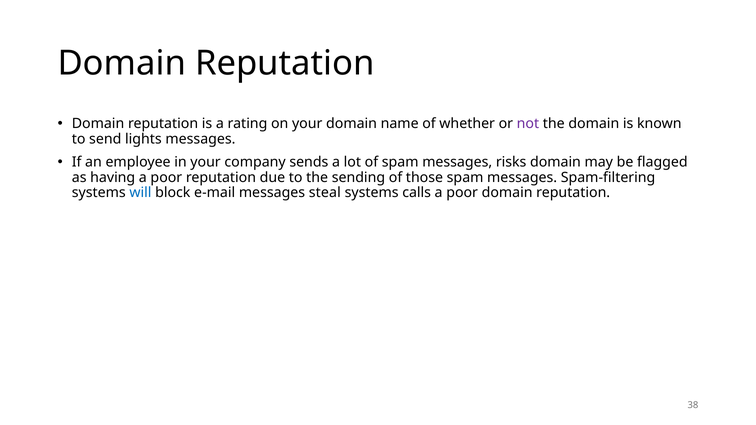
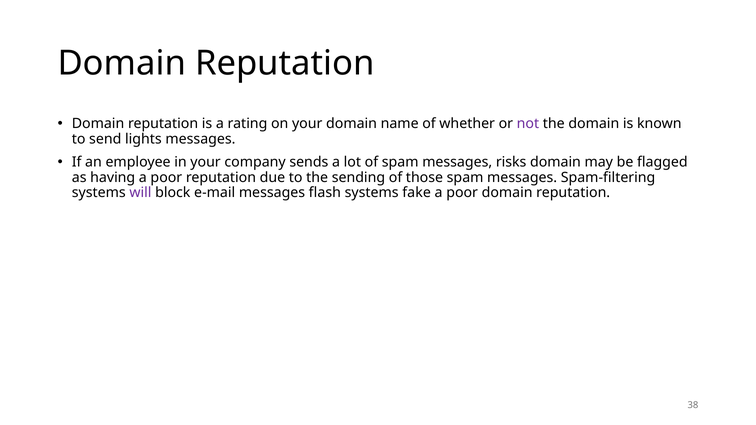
will colour: blue -> purple (140, 193)
steal: steal -> flash (325, 193)
calls: calls -> fake (417, 193)
